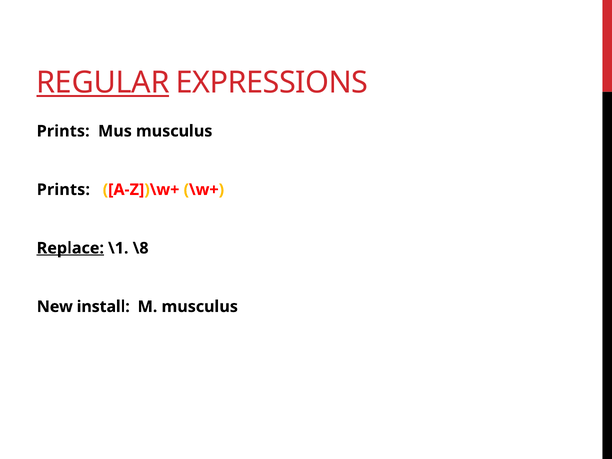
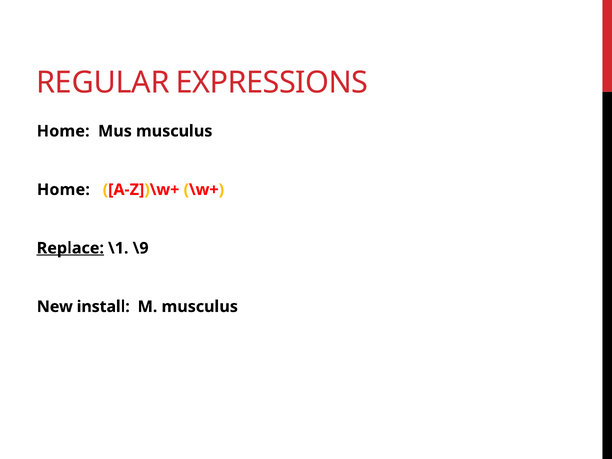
REGULAR underline: present -> none (103, 83)
Prints: Prints -> Home (63, 131)
Prints: Prints -> Home (63, 190)
\8: \8 -> \9 (141, 248)
